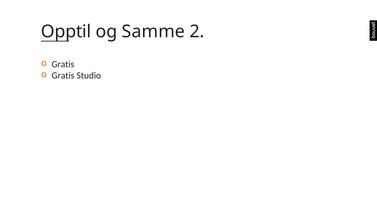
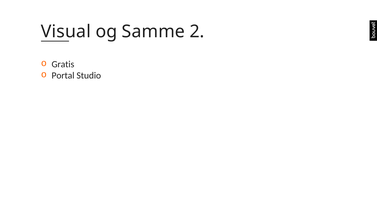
Opptil: Opptil -> Visual (66, 32)
Gratis: Gratis -> Portal (63, 75)
